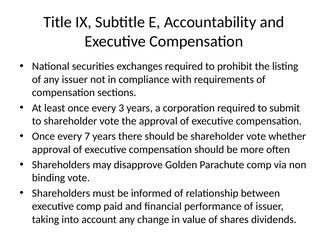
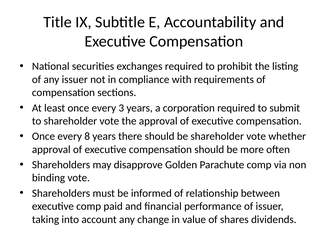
7: 7 -> 8 (87, 136)
